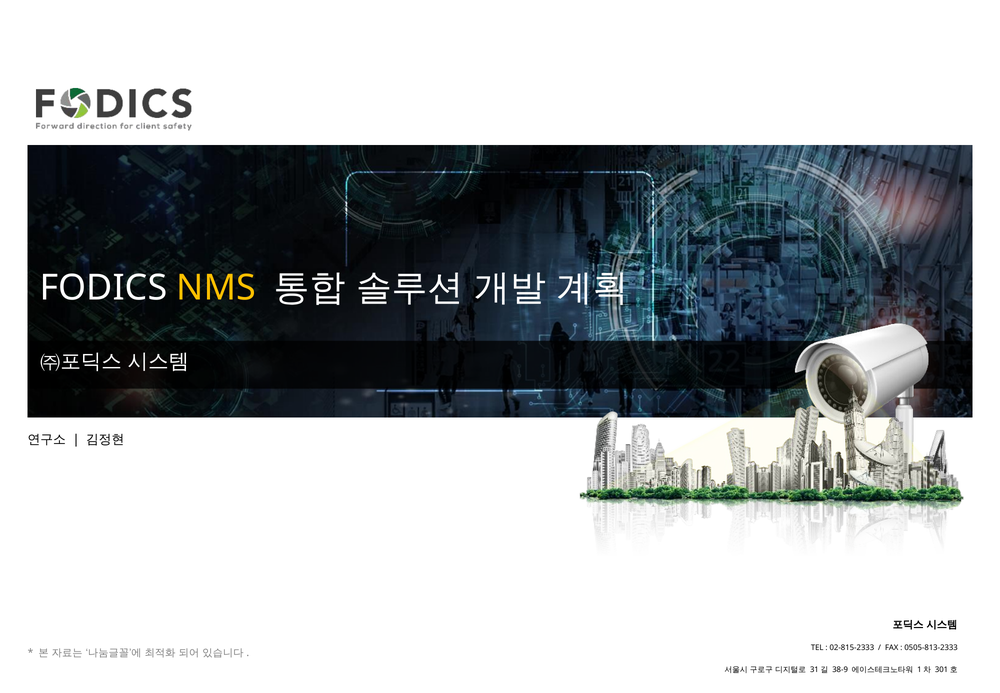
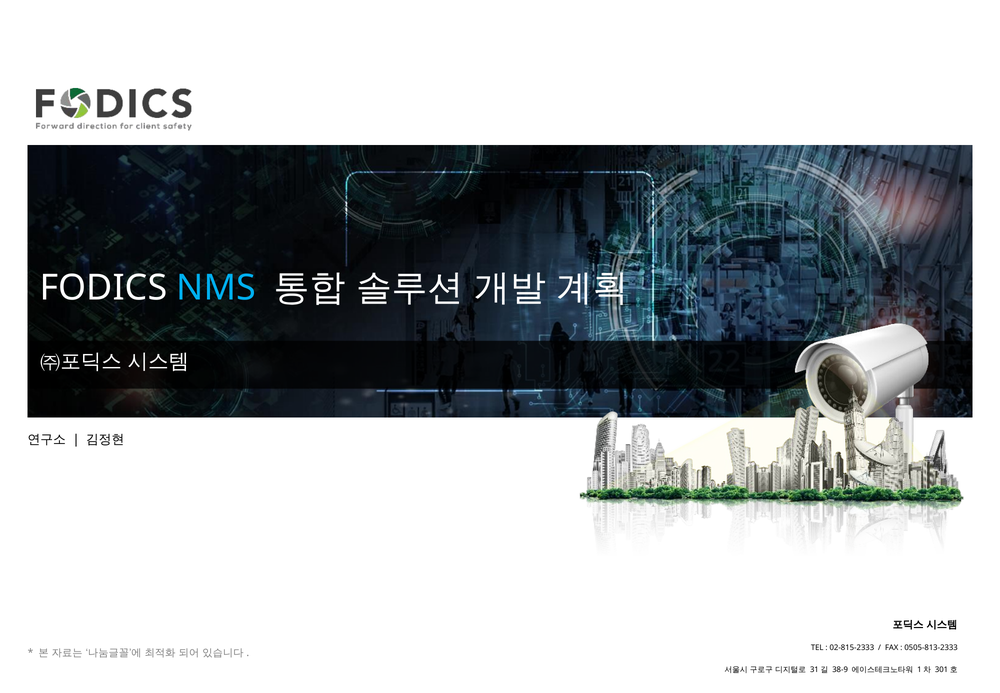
NMS colour: yellow -> light blue (216, 287)
